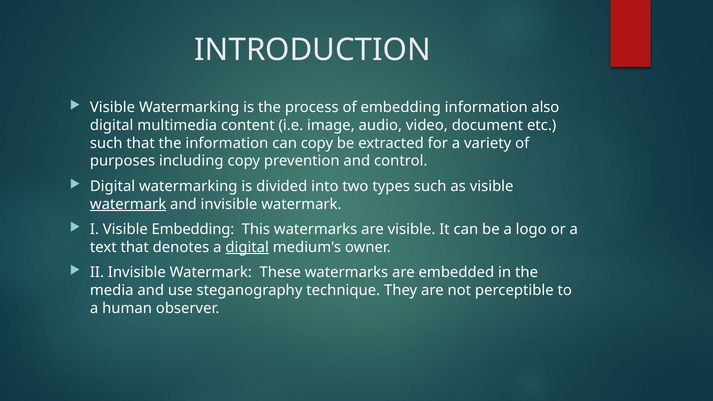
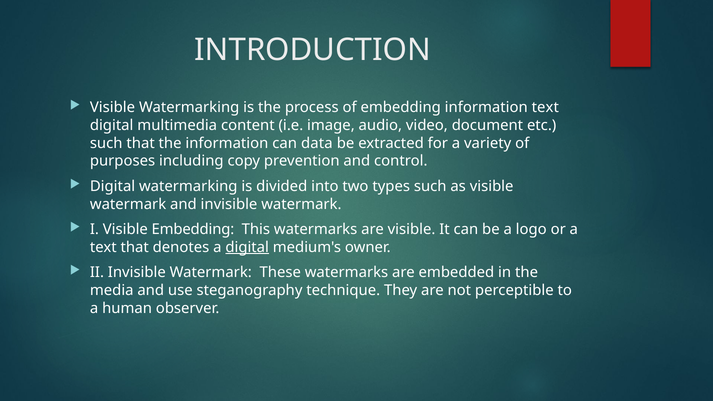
information also: also -> text (545, 107)
can copy: copy -> data (317, 143)
watermark underline: present -> none (128, 204)
